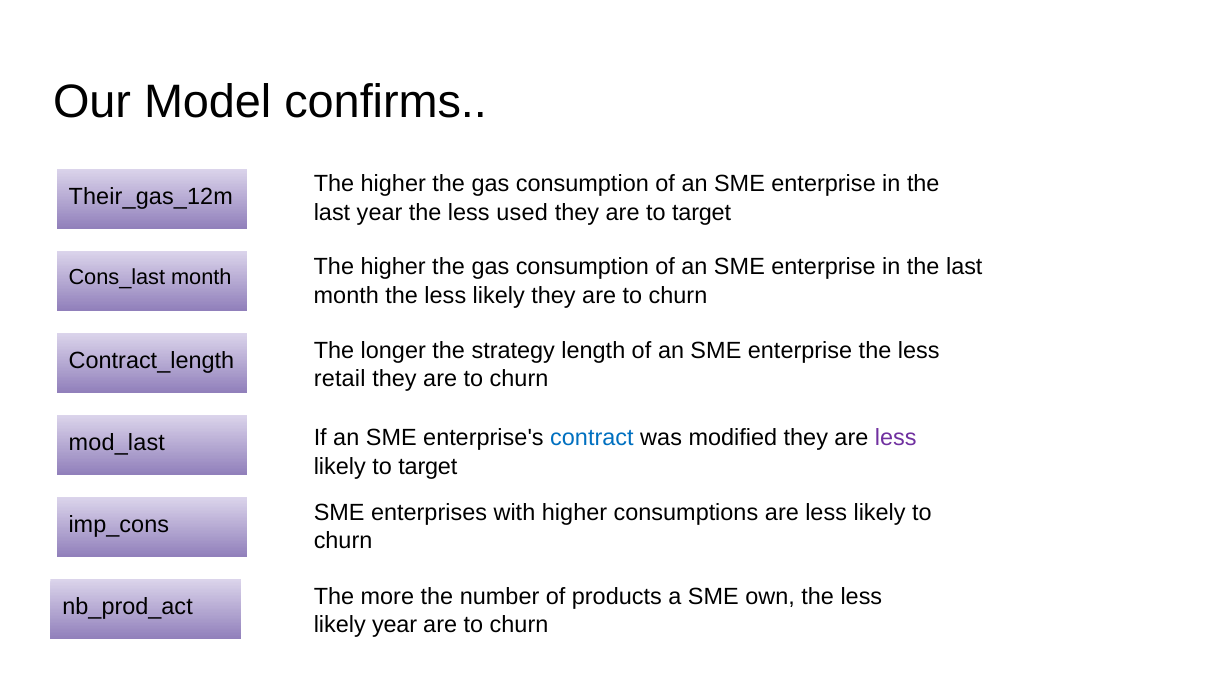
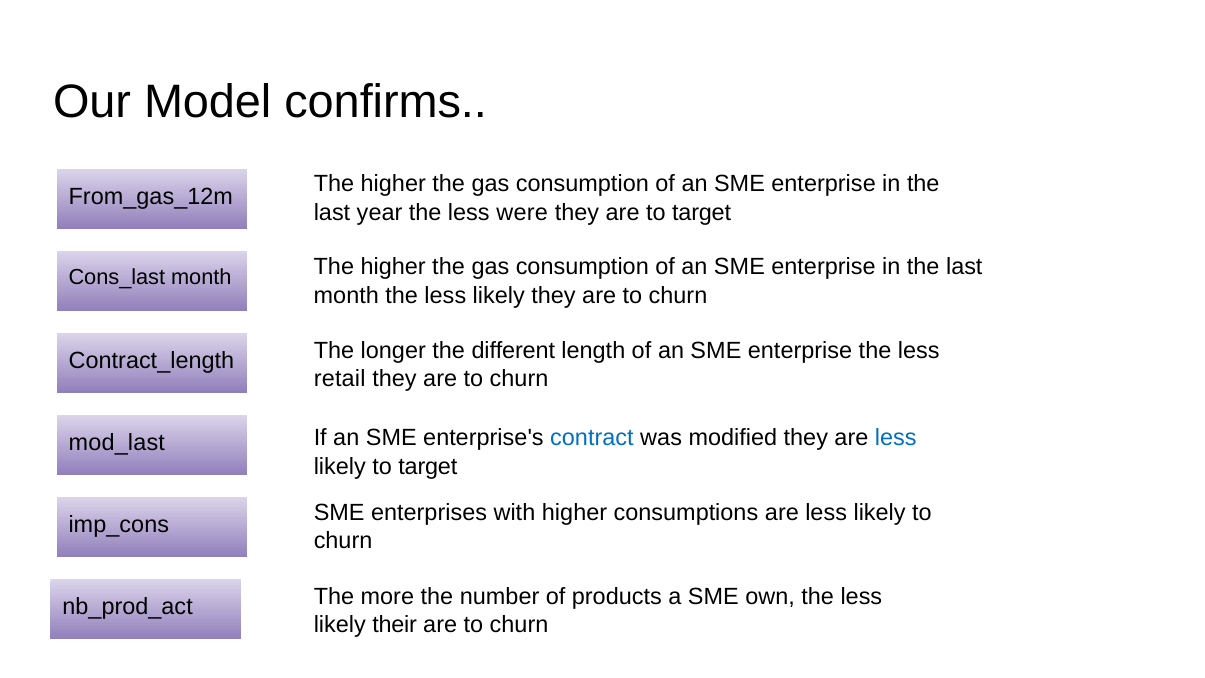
Their_gas_12m: Their_gas_12m -> From_gas_12m (151, 196)
used: used -> were (522, 212)
strategy: strategy -> different (513, 350)
less colour: purple -> blue (896, 438)
likely year: year -> their (395, 625)
